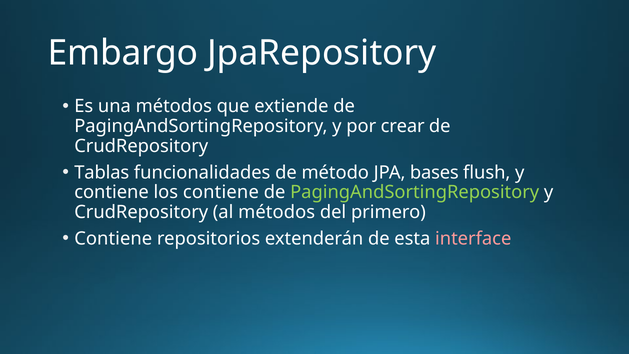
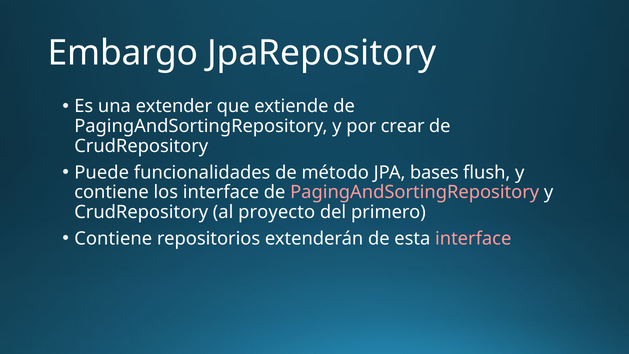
una métodos: métodos -> extender (174, 106)
Tablas: Tablas -> Puede (102, 172)
los contiene: contiene -> interface (221, 192)
PagingAndSortingRepository colour: light green -> pink (415, 192)
al métodos: métodos -> proyecto (277, 212)
